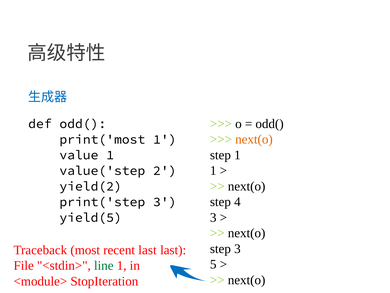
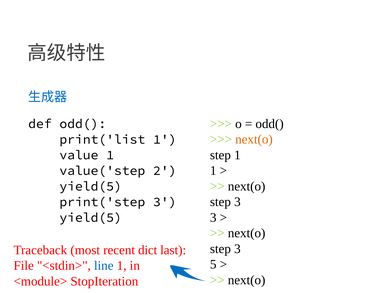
print('most: print('most -> print('list (102, 139)
yield(2: yield(2 -> yield(5 (91, 186)
4: 4 -> 3 (237, 202)
recent last: last -> dict (148, 250)
line colour: green -> blue (104, 265)
